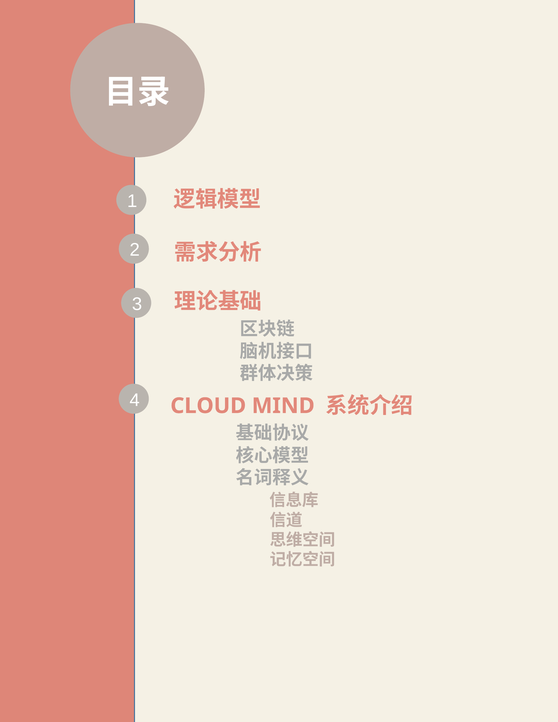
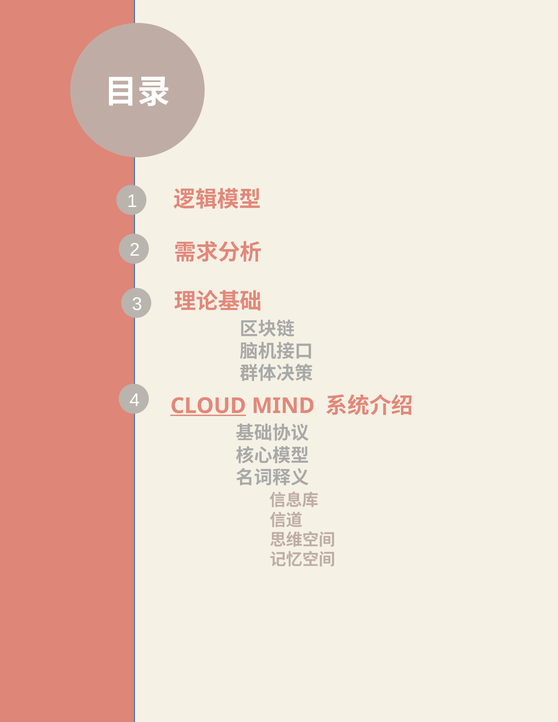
CLOUD underline: none -> present (208, 406)
